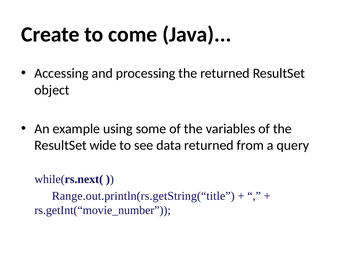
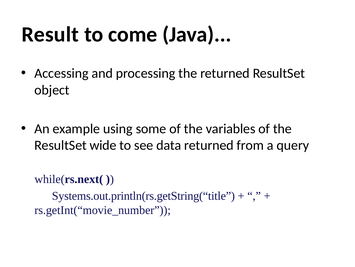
Create: Create -> Result (50, 34)
Range.out.println(rs.getString(“title: Range.out.println(rs.getString(“title -> Systems.out.println(rs.getString(“title (143, 196)
